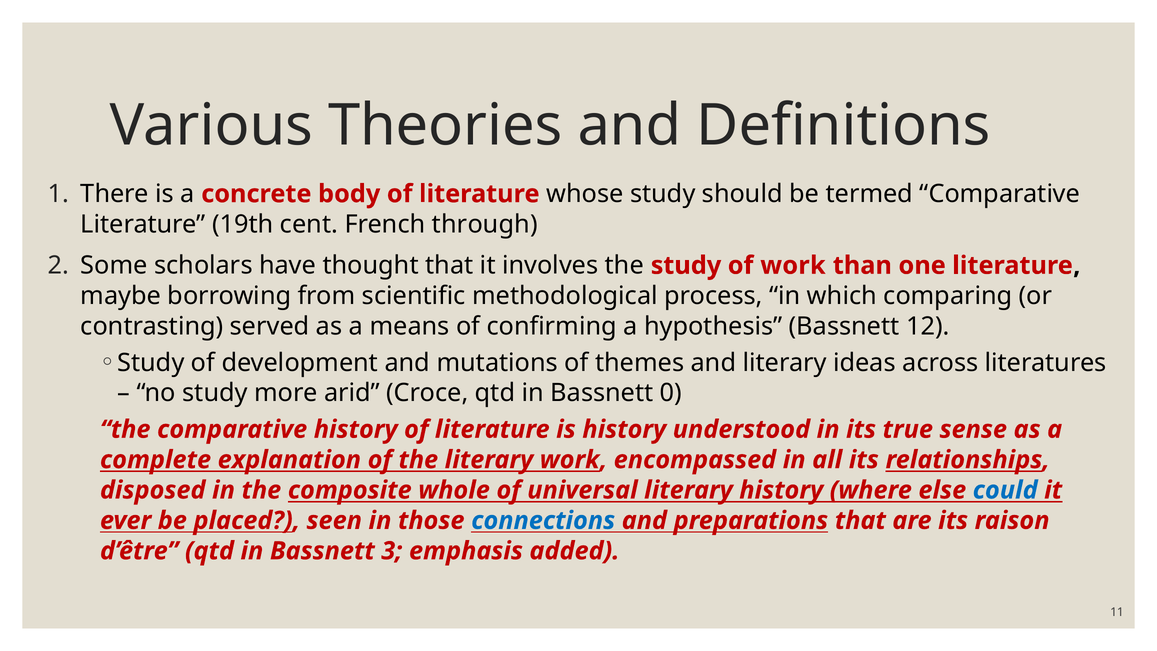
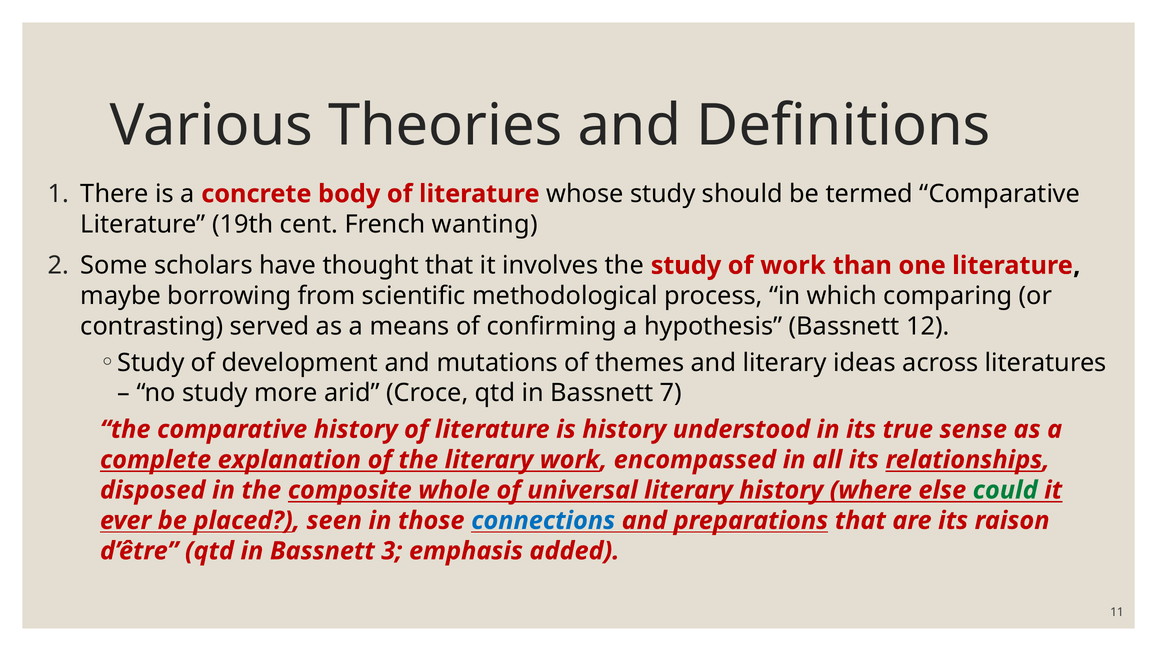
through: through -> wanting (485, 224)
0: 0 -> 7 (671, 393)
could colour: blue -> green (1005, 490)
